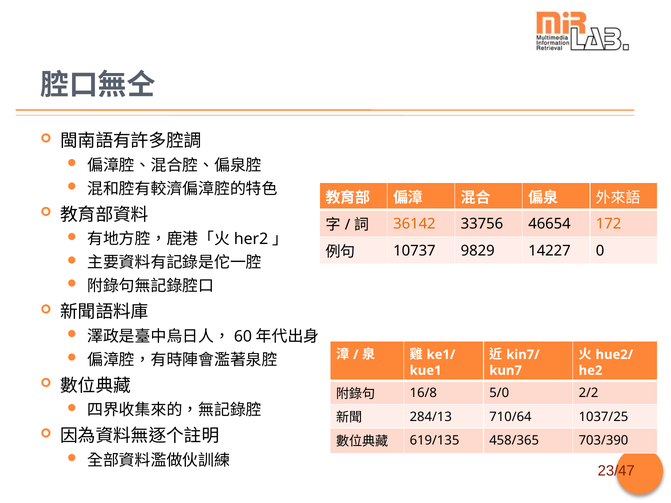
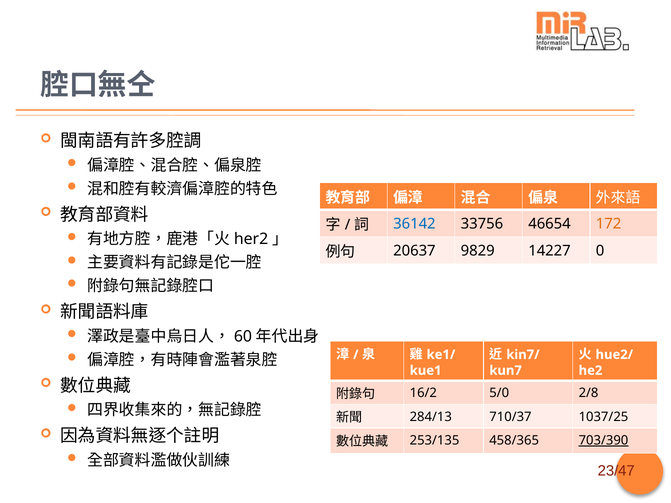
36142 colour: orange -> blue (414, 224)
10737: 10737 -> 20637 (414, 251)
16/8: 16/8 -> 16/2 (423, 393)
2/2: 2/2 -> 2/8 (589, 393)
710/64: 710/64 -> 710/37 (510, 417)
619/135: 619/135 -> 253/135 (435, 441)
703/390 underline: none -> present (603, 441)
